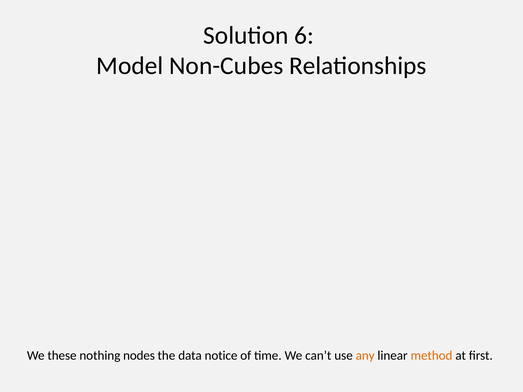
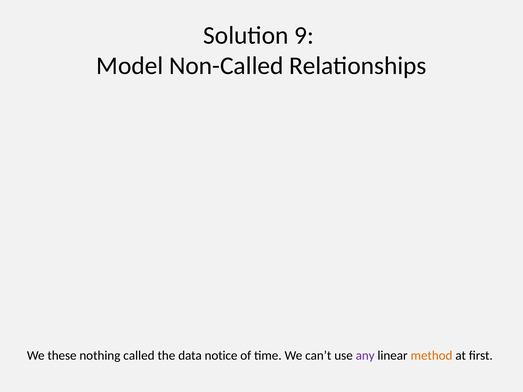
6: 6 -> 9 (304, 35)
Non-Cubes: Non-Cubes -> Non-Called (226, 66)
nodes: nodes -> called (139, 356)
any colour: orange -> purple (365, 356)
